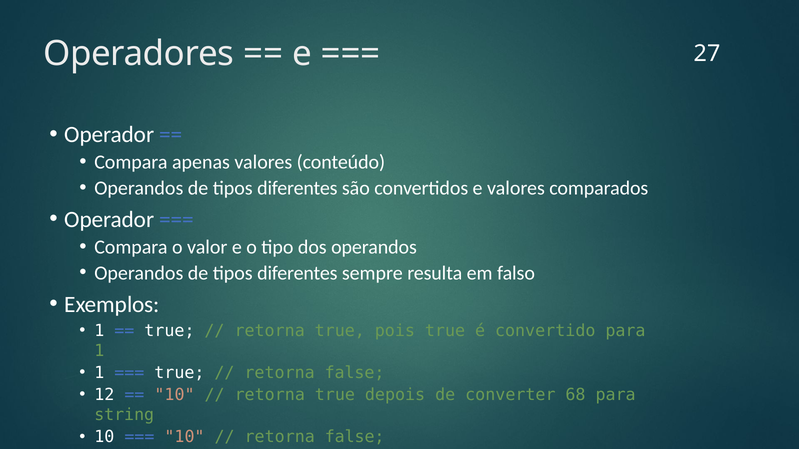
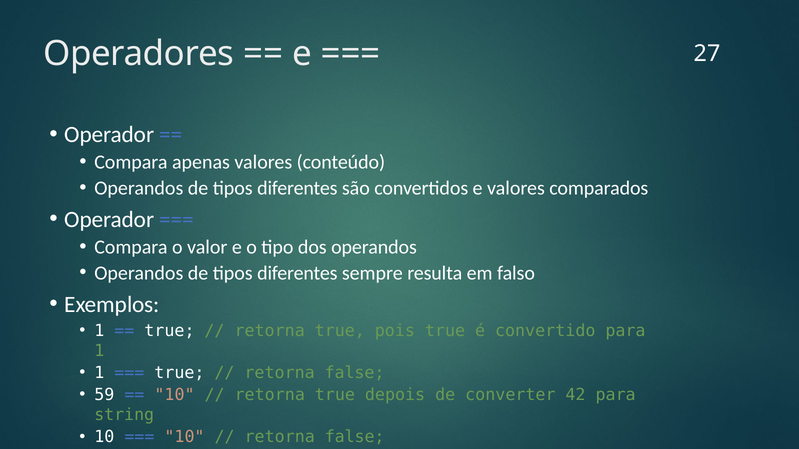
12: 12 -> 59 (104, 395)
68: 68 -> 42 (576, 395)
